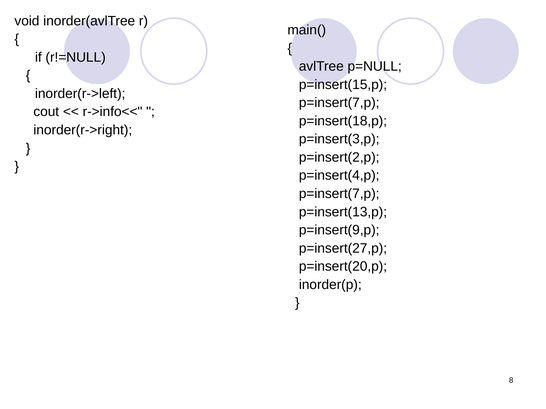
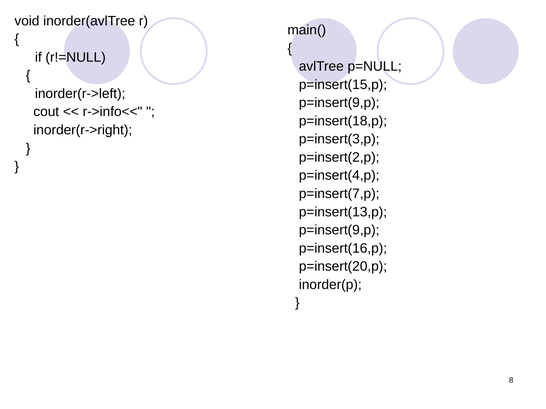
p=insert(7,p: p=insert(7,p -> p=insert(9,p (339, 103)
p=insert(27,p: p=insert(27,p -> p=insert(16,p (343, 249)
